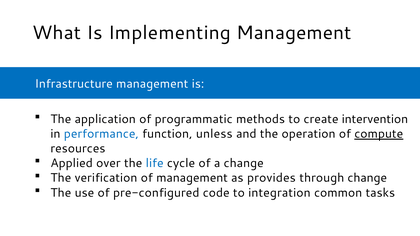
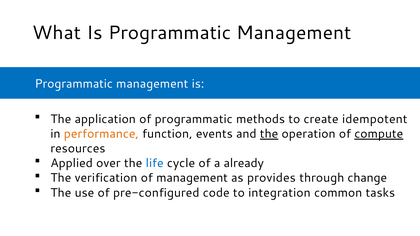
Is Implementing: Implementing -> Programmatic (170, 33)
Infrastructure: Infrastructure -> Programmatic (74, 84)
intervention: intervention -> idempotent (375, 119)
performance colour: blue -> orange (101, 134)
unless: unless -> events (214, 134)
the underline: none -> present (269, 134)
a change: change -> already (244, 163)
